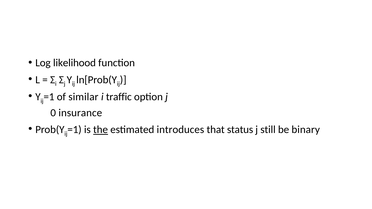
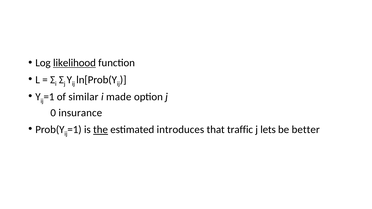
likelihood underline: none -> present (74, 63)
traffic: traffic -> made (119, 97)
status: status -> traffic (240, 130)
still: still -> lets (268, 130)
binary: binary -> better (306, 130)
